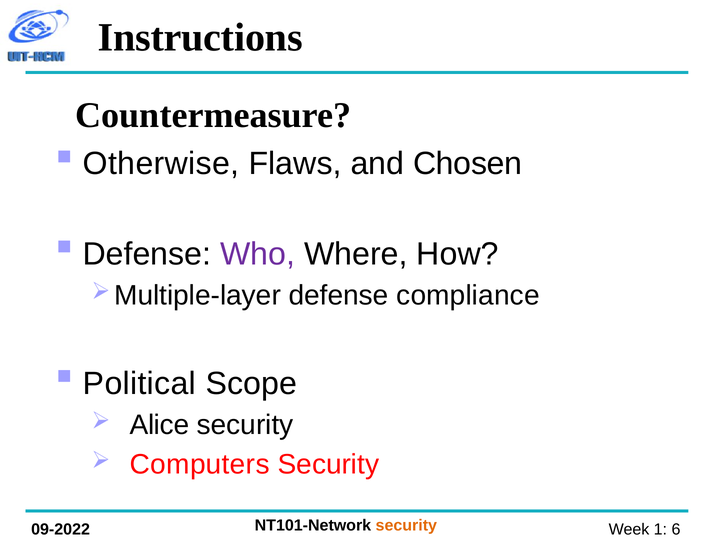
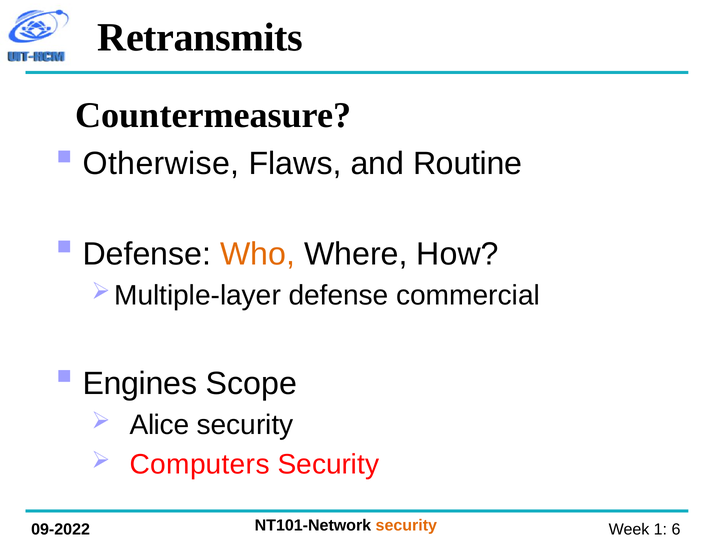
Instructions: Instructions -> Retransmits (200, 37)
Chosen: Chosen -> Routine (468, 164)
Who colour: purple -> orange (258, 254)
compliance: compliance -> commercial (468, 295)
Political: Political -> Engines (140, 383)
